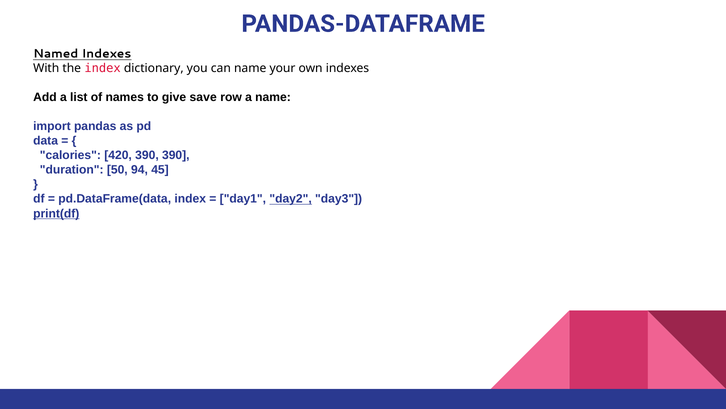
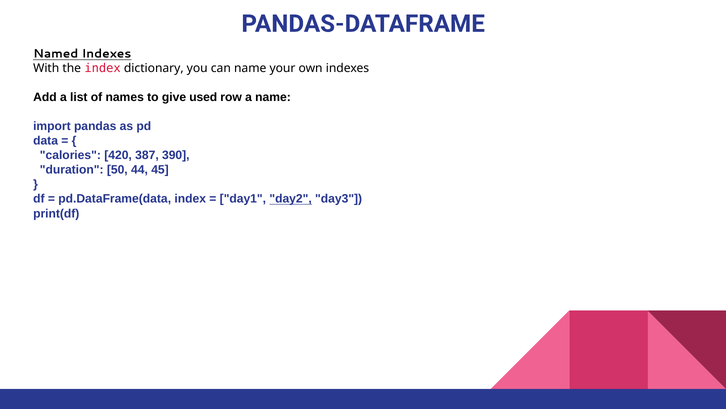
save: save -> used (203, 97)
420 390: 390 -> 387 (147, 155)
94: 94 -> 44 (139, 170)
print(df underline: present -> none (56, 213)
